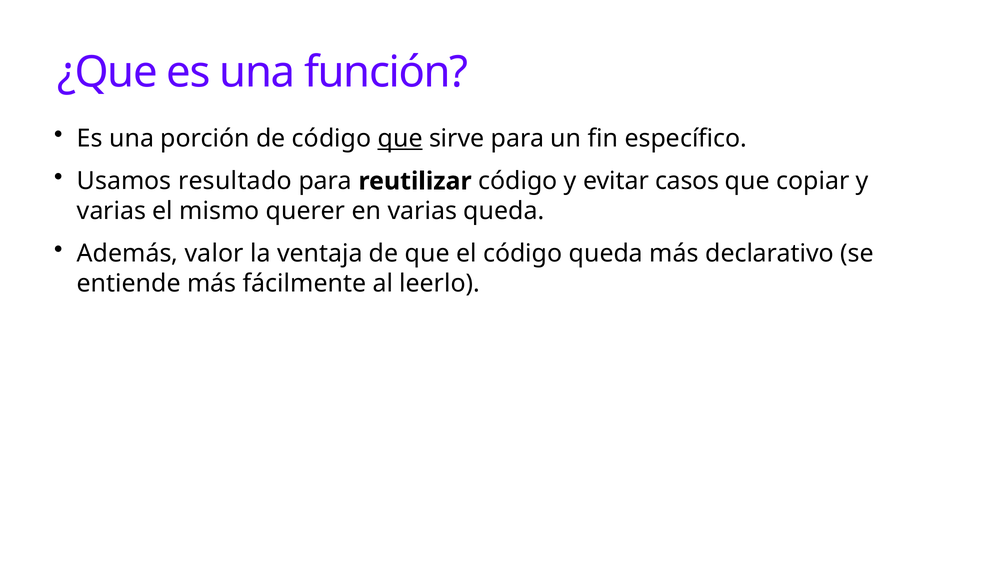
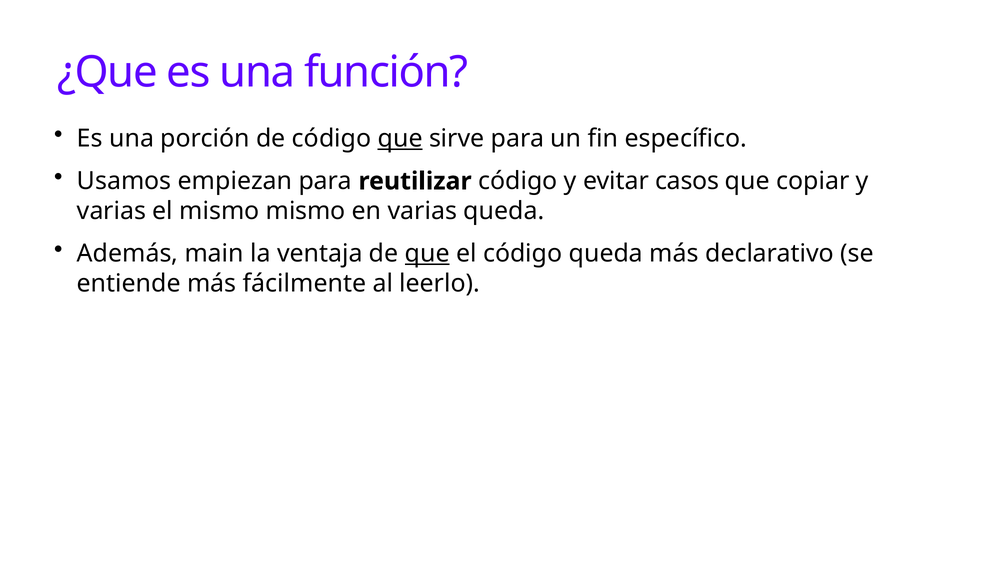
resultado: resultado -> empiezan (235, 181)
mismo querer: querer -> mismo (306, 211)
valor: valor -> main (214, 253)
que underline: none -> present (427, 253)
